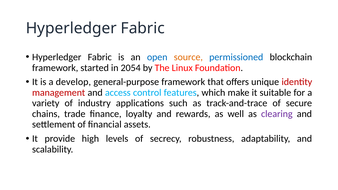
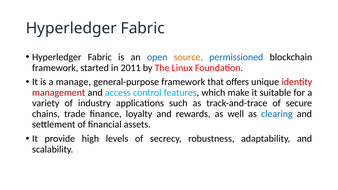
2054: 2054 -> 2011 (131, 68)
develop: develop -> manage (73, 82)
clearing colour: purple -> blue (277, 114)
